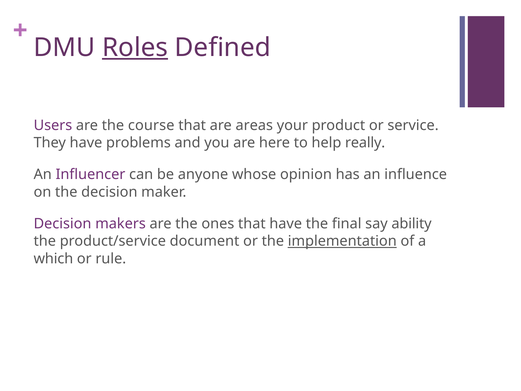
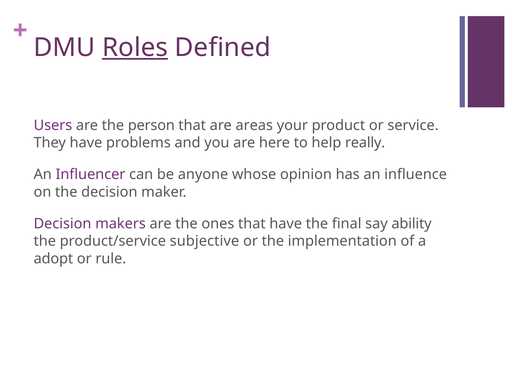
course: course -> person (151, 125)
document: document -> subjective (204, 241)
implementation underline: present -> none (342, 241)
which: which -> adopt (53, 258)
